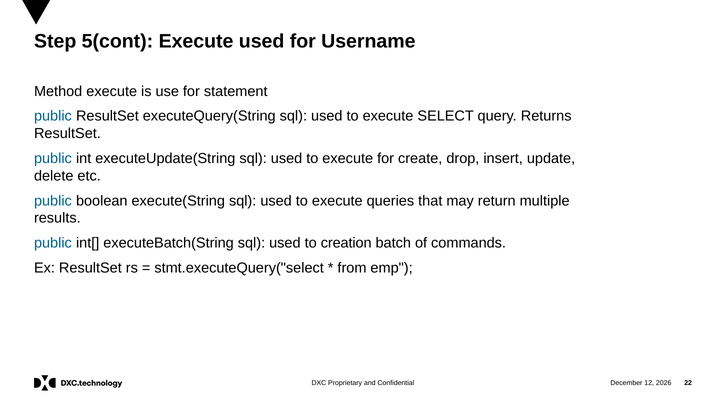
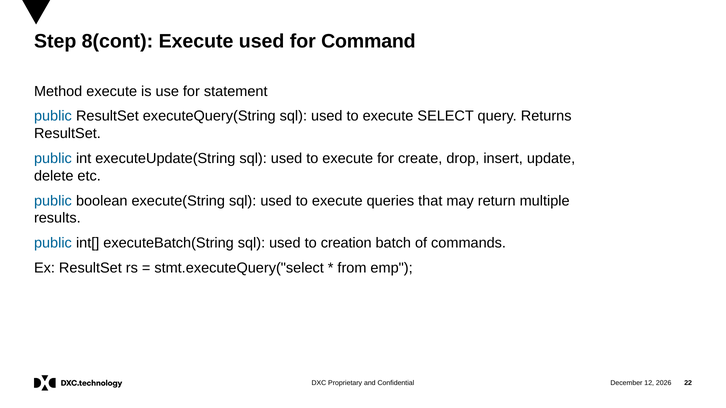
5(cont: 5(cont -> 8(cont (117, 41)
Username: Username -> Command (368, 41)
